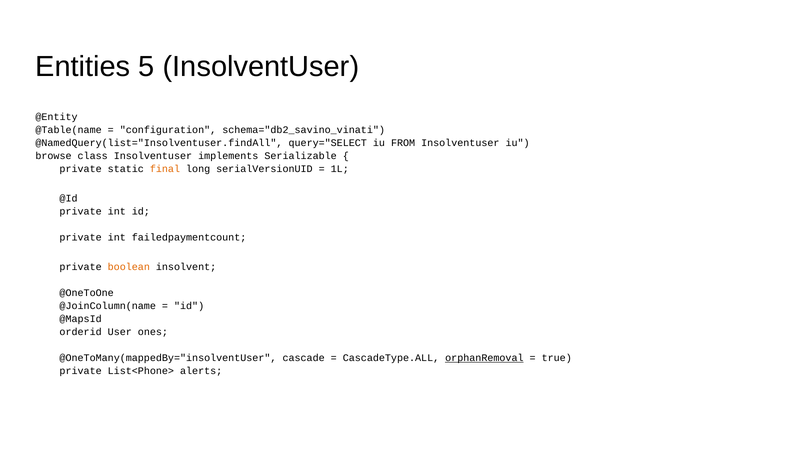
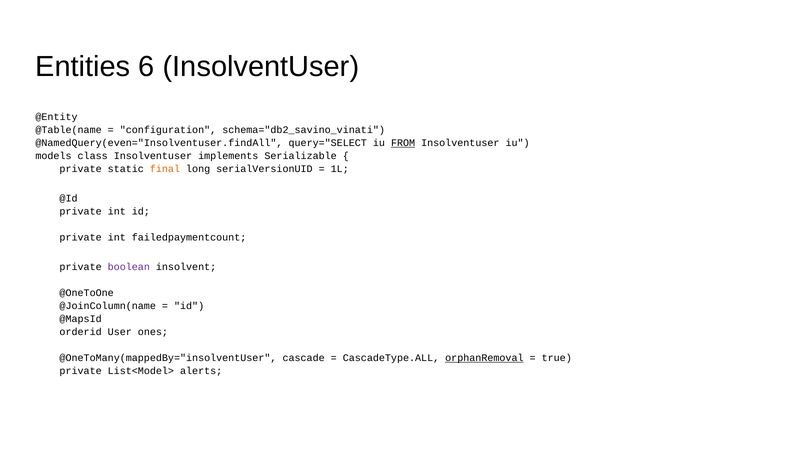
5: 5 -> 6 (146, 67)
@NamedQuery(list="Insolventuser.findAll: @NamedQuery(list="Insolventuser.findAll -> @NamedQuery(even="Insolventuser.findAll (159, 143)
FROM underline: none -> present (403, 143)
browse: browse -> models (53, 156)
boolean colour: orange -> purple (129, 267)
List<Phone>: List<Phone> -> List<Model> (141, 371)
